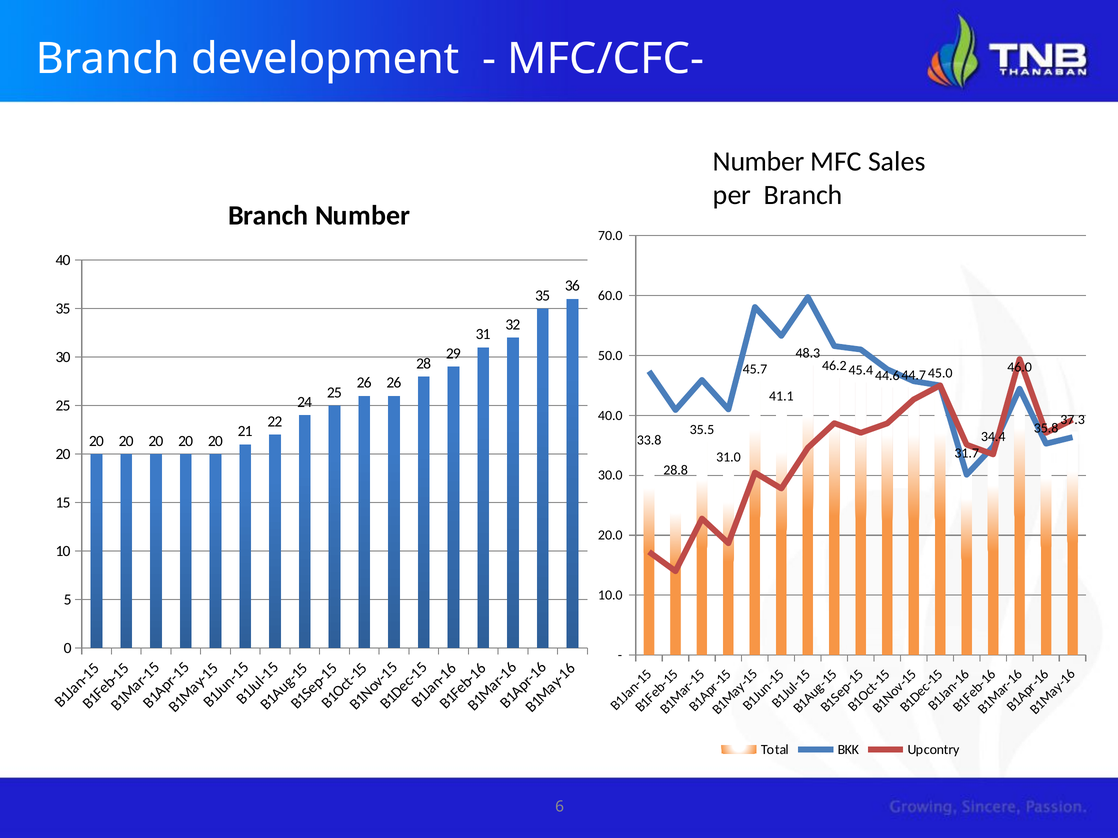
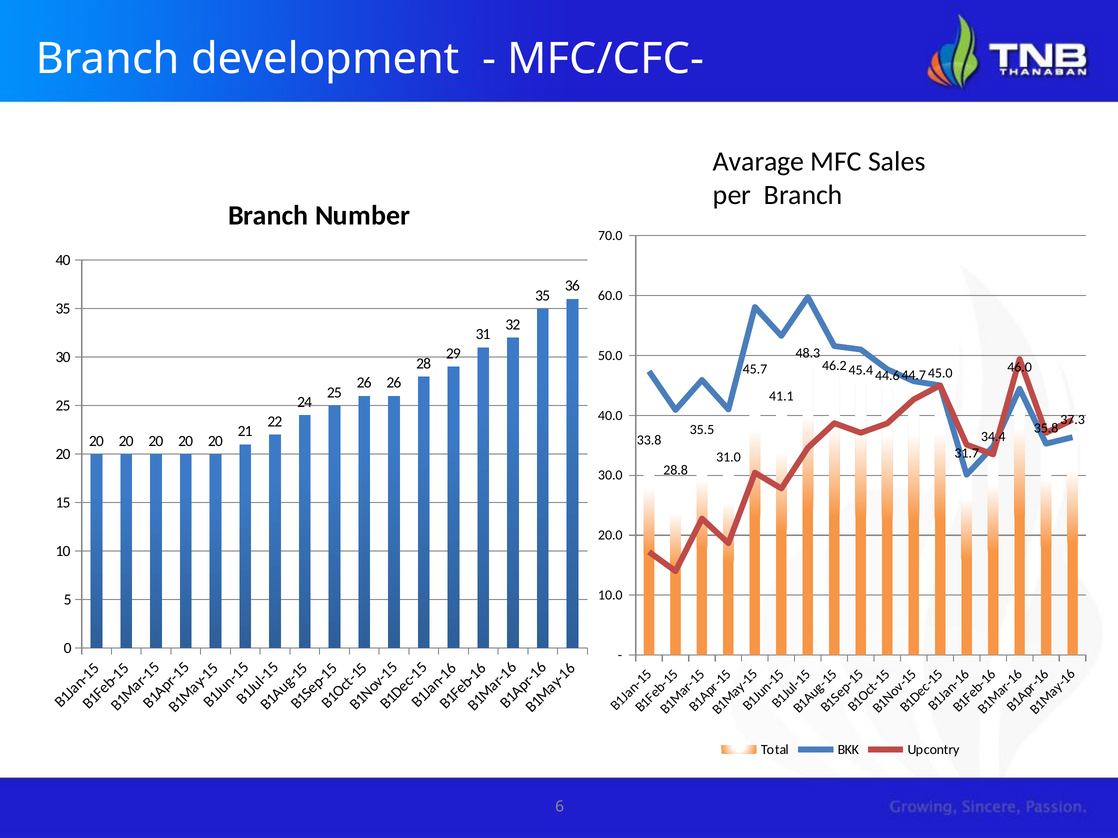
Number: Number -> Avarage (759, 162)
